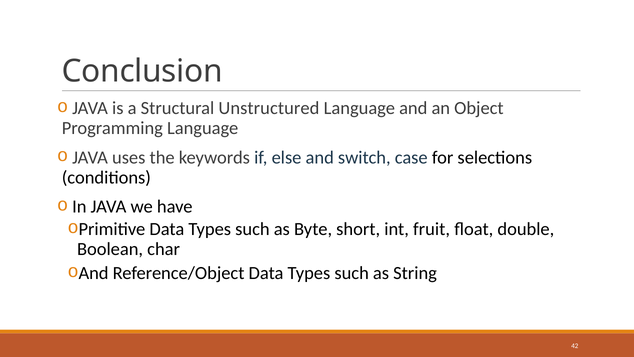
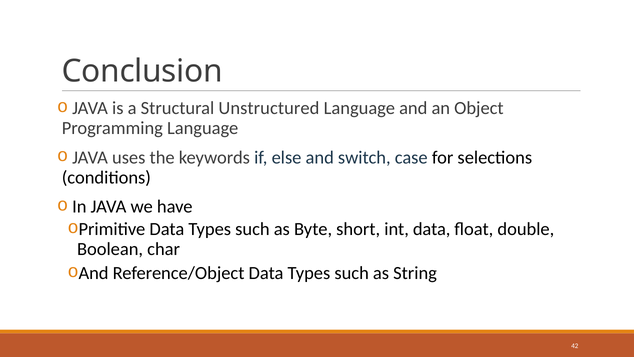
int fruit: fruit -> data (432, 229)
